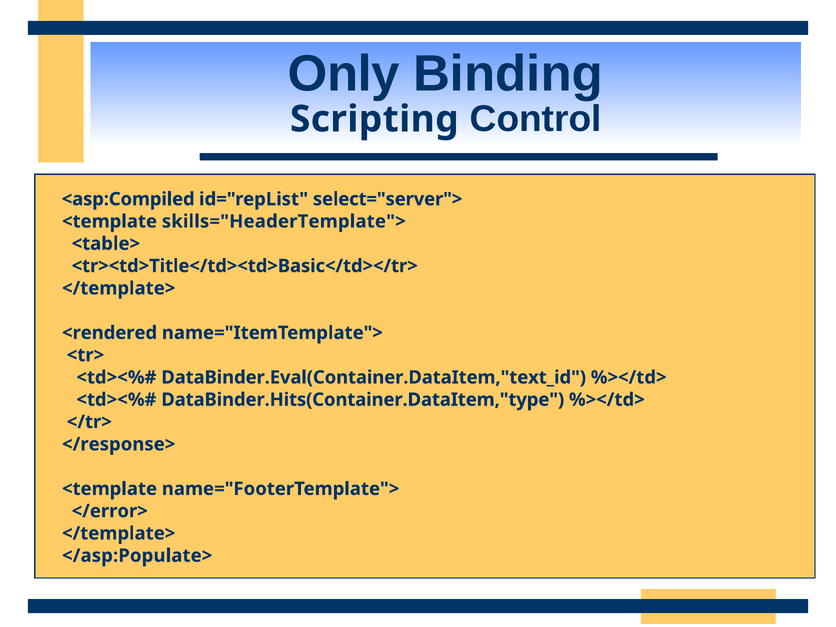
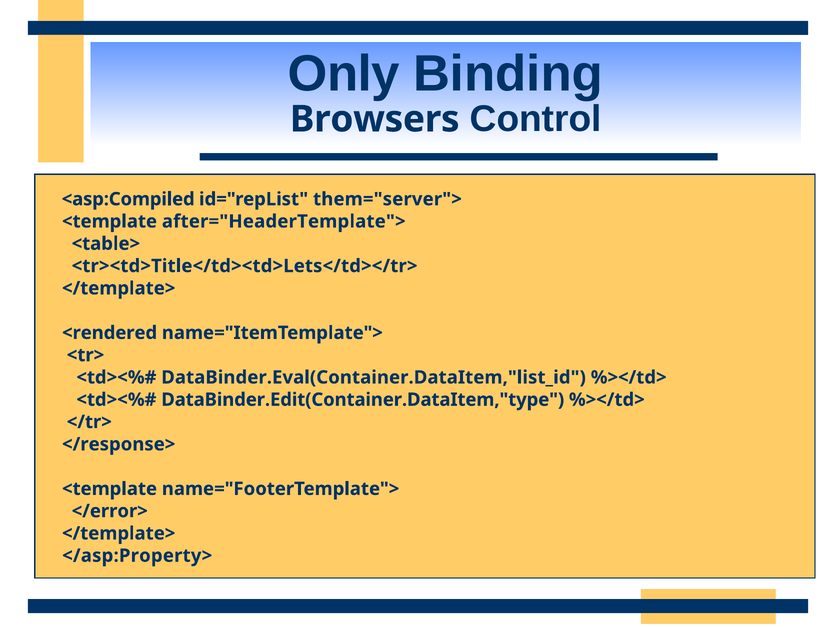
Scripting: Scripting -> Browsers (375, 119)
select="server">: select="server"> -> them="server"> (387, 199)
skills="HeaderTemplate">: skills="HeaderTemplate"> -> after="HeaderTemplate"> (284, 221)
<tr><td>Title</td><td>Basic</td></tr>: <tr><td>Title</td><td>Basic</td></tr> -> <tr><td>Title</td><td>Lets</td></tr> (245, 266)
DataBinder.Eval(Container.DataItem,"text_id: DataBinder.Eval(Container.DataItem,"text_id -> DataBinder.Eval(Container.DataItem,"list_id (374, 377)
DataBinder.Hits(Container.DataItem,"type: DataBinder.Hits(Container.DataItem,"type -> DataBinder.Edit(Container.DataItem,"type (363, 400)
</asp:Populate>: </asp:Populate> -> </asp:Property> (137, 556)
